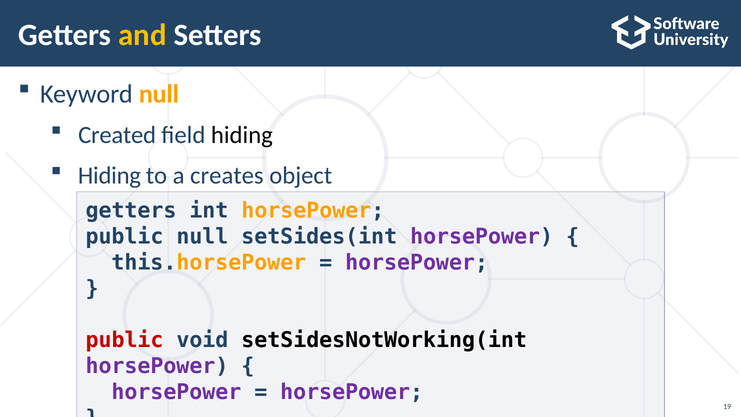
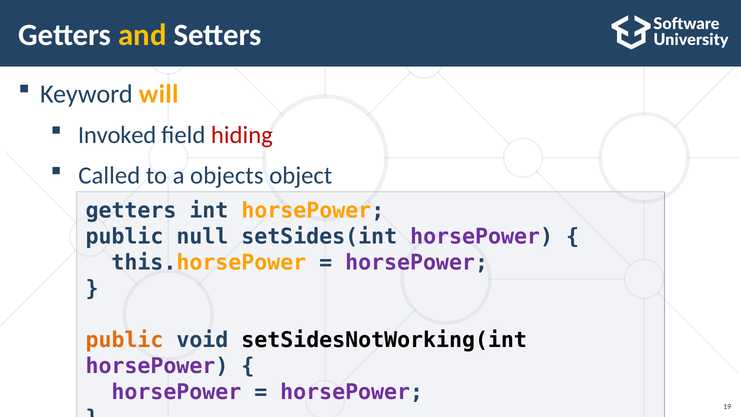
Keyword null: null -> will (159, 94)
Created: Created -> Invoked (117, 135)
hiding colour: black -> red (242, 135)
Hiding: Hiding -> Called (109, 176)
creates: creates -> objects (227, 176)
public colour: red -> orange (125, 340)
